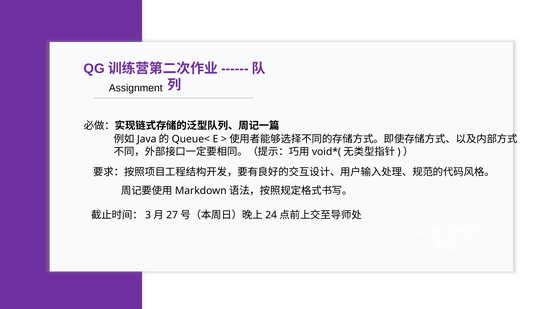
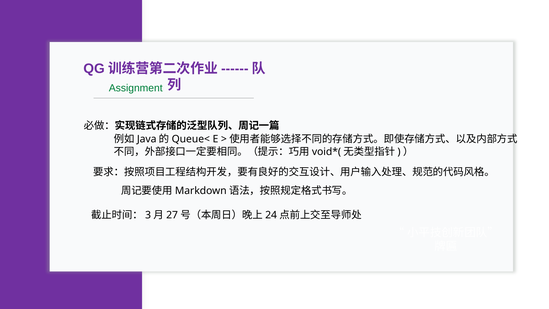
Assignment colour: black -> green (136, 88)
